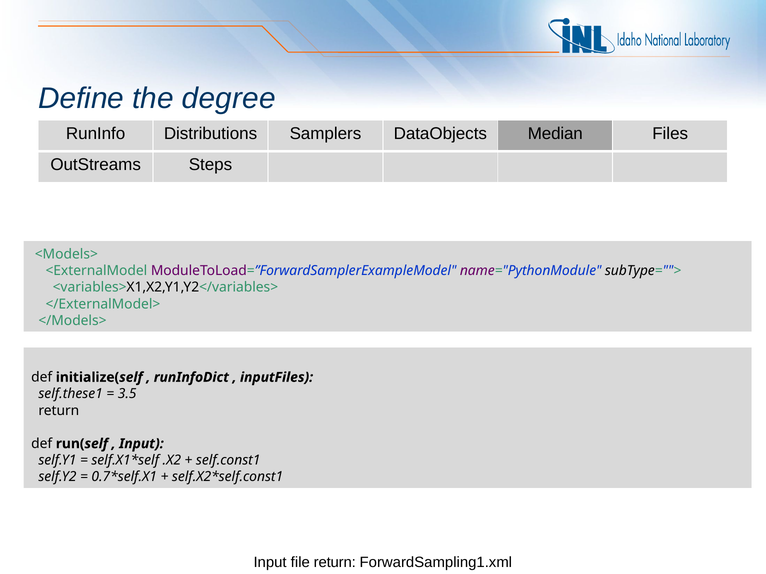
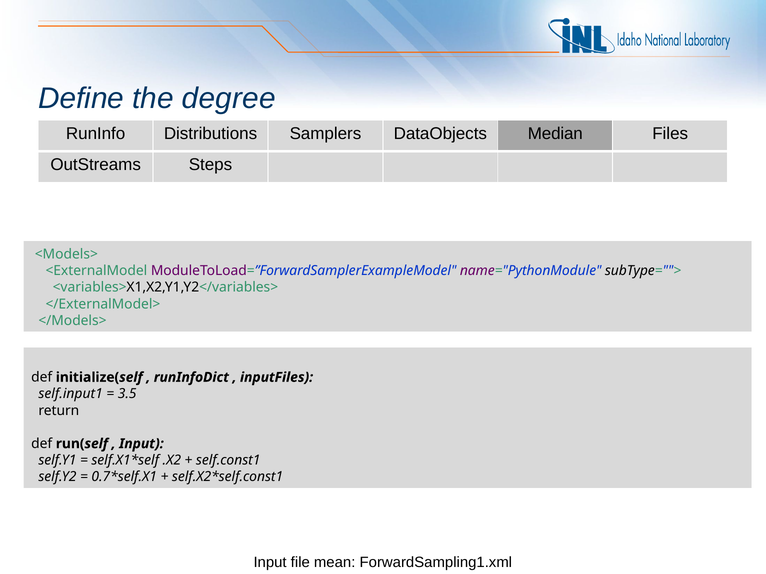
self.these1: self.these1 -> self.input1 (71, 394)
file return: return -> mean (335, 563)
